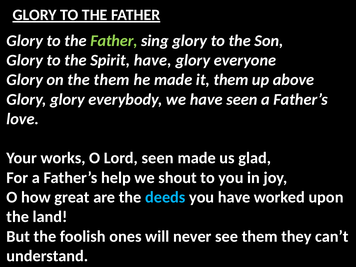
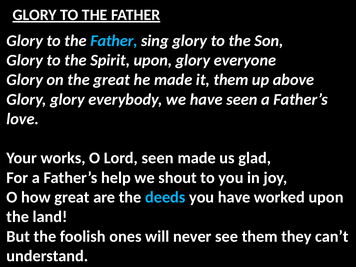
Father colour: light green -> light blue (114, 41)
Spirit have: have -> upon (153, 60)
the them: them -> great (112, 80)
